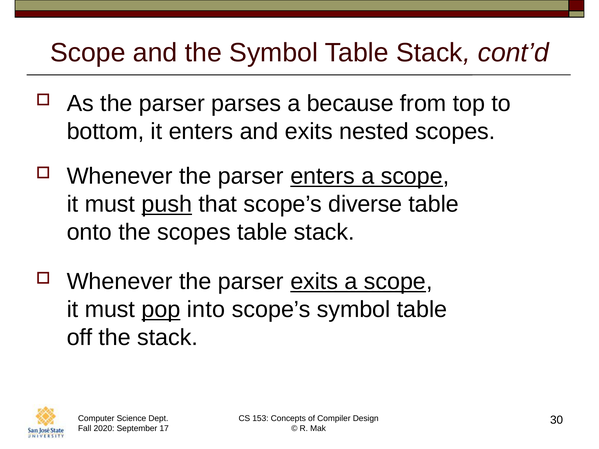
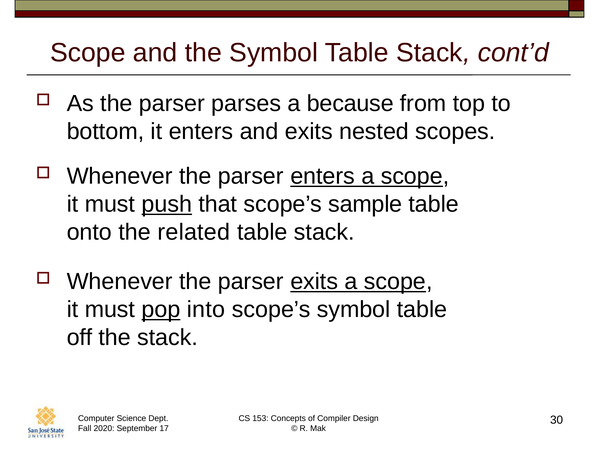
diverse: diverse -> sample (365, 204)
the scopes: scopes -> related (194, 232)
